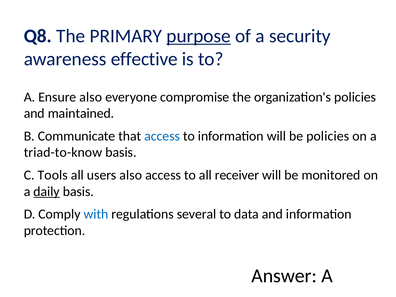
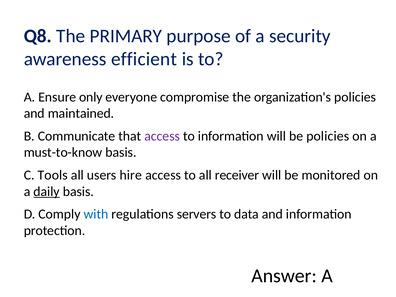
purpose underline: present -> none (199, 36)
effective: effective -> efficient (144, 59)
Ensure also: also -> only (91, 97)
access colour: blue -> purple (162, 136)
triad-to-know: triad-to-know -> must-to-know (63, 152)
users also: also -> hire (131, 175)
several: several -> servers (197, 214)
